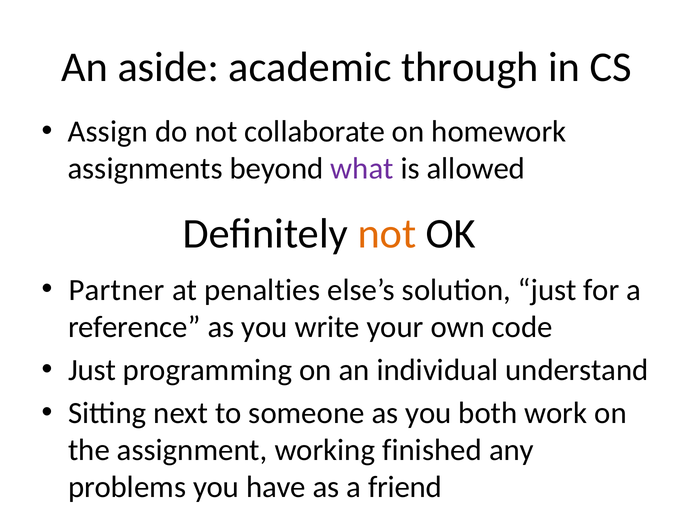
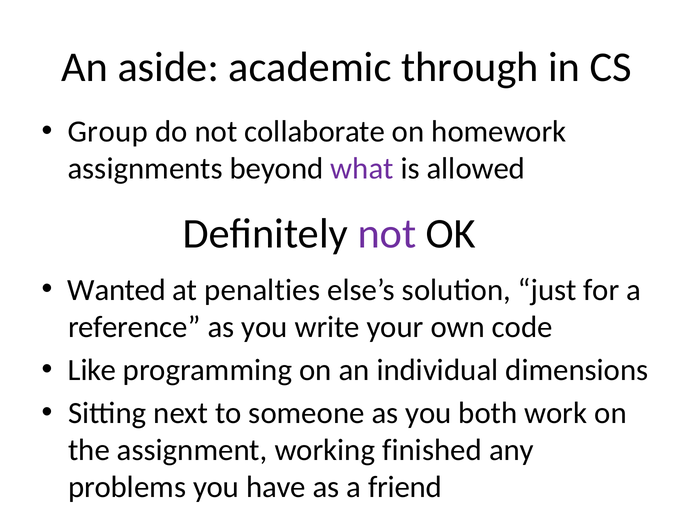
Assign: Assign -> Group (108, 132)
not colour: orange -> purple (387, 234)
Partner: Partner -> Wanted (117, 290)
Just: Just -> Like (92, 370)
understand: understand -> dimensions (577, 370)
